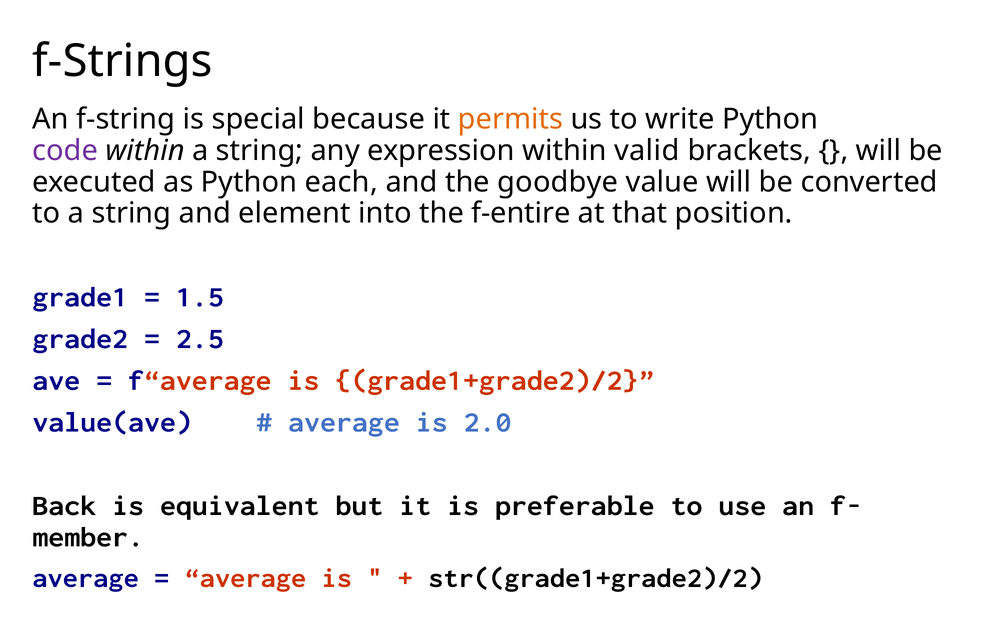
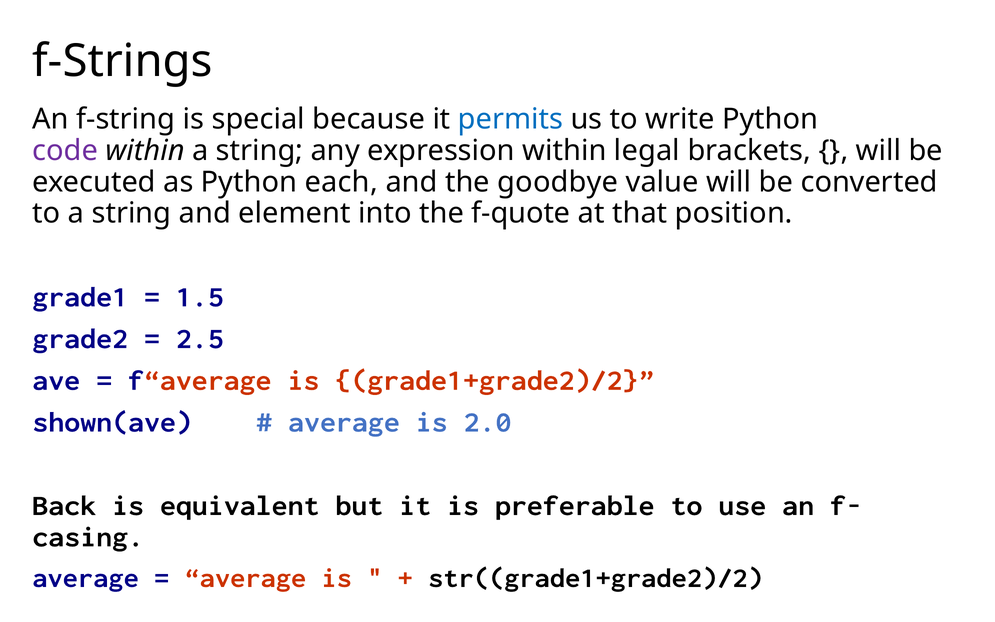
permits colour: orange -> blue (510, 119)
valid: valid -> legal (647, 151)
f-entire: f-entire -> f-quote (521, 213)
value(ave: value(ave -> shown(ave (112, 422)
member: member -> casing (88, 537)
